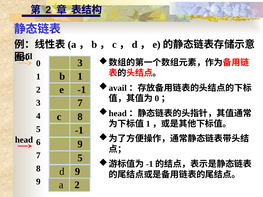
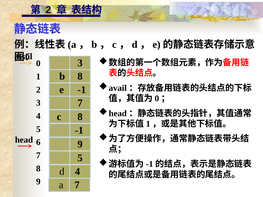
b 1: 1 -> 8 (80, 76)
d 9: 9 -> 4 (78, 172)
a 2: 2 -> 7 (77, 185)
